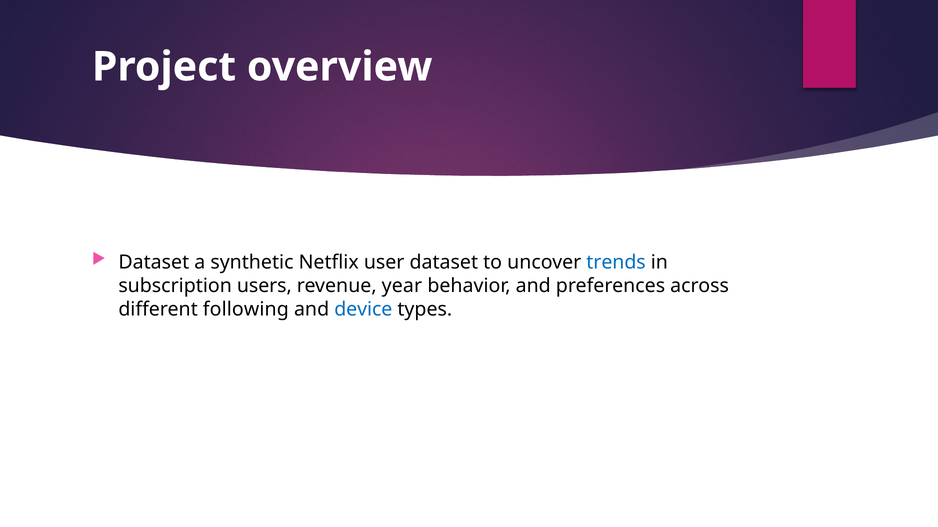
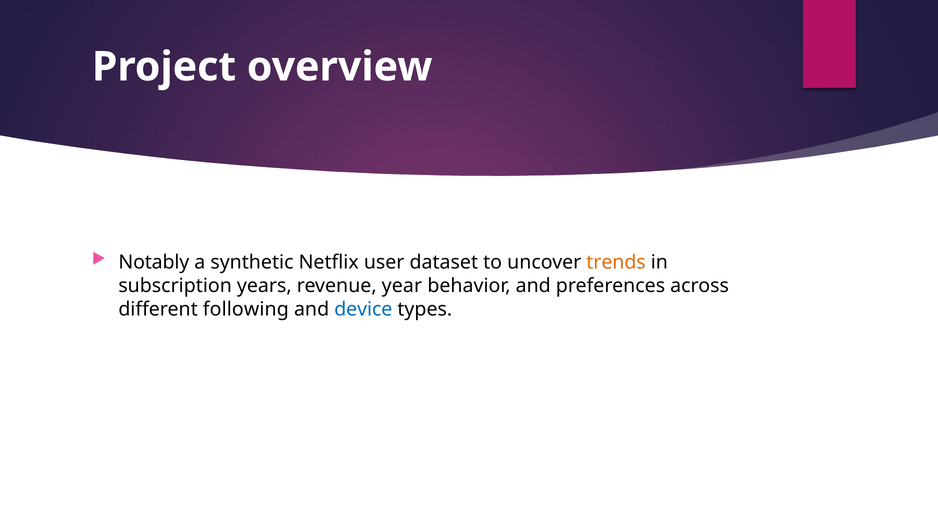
Dataset: Dataset -> Notably (154, 263)
trends colour: blue -> orange (616, 263)
users: users -> years (264, 286)
